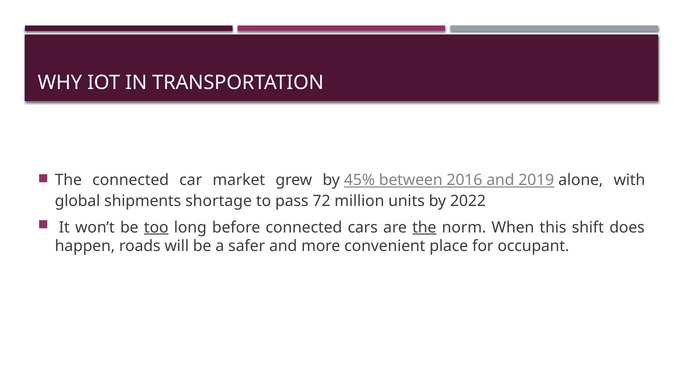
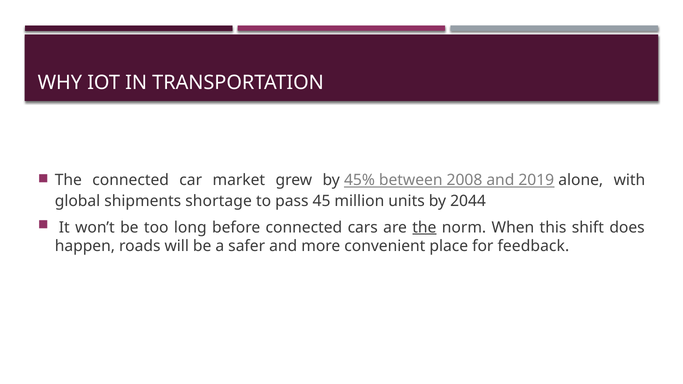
2016: 2016 -> 2008 (464, 180)
72: 72 -> 45 (322, 201)
2022: 2022 -> 2044 (468, 201)
too underline: present -> none (156, 228)
occupant: occupant -> feedback (533, 246)
